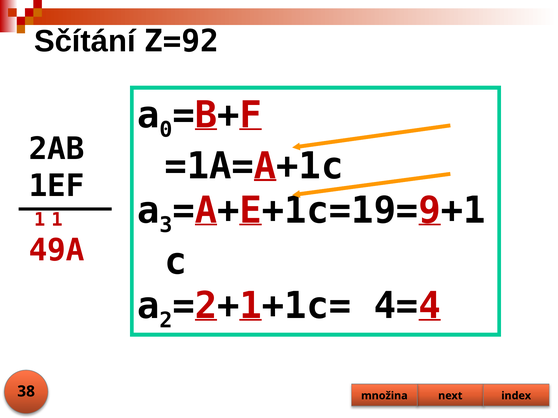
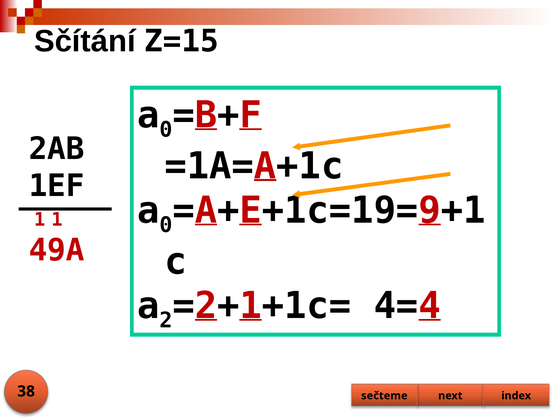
Z=92: Z=92 -> Z=15 (182, 41)
3: 3 -> 0 (166, 225)
množina: množina -> sečteme (384, 396)
